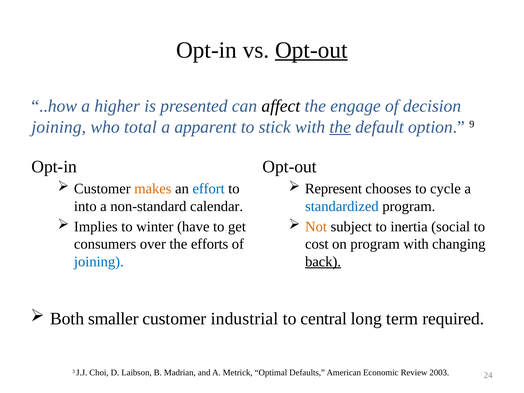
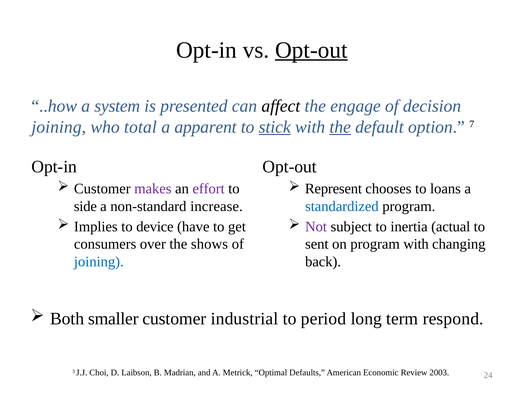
higher: higher -> system (117, 106)
stick underline: none -> present (275, 127)
9: 9 -> 7 (472, 124)
makes colour: orange -> purple (153, 189)
effort colour: blue -> purple (209, 189)
cycle: cycle -> loans (445, 189)
into: into -> side (85, 206)
calendar: calendar -> increase (217, 206)
winter: winter -> device (155, 227)
Not colour: orange -> purple (316, 227)
social: social -> actual (451, 227)
efforts: efforts -> shows (209, 244)
cost: cost -> sent (317, 244)
back underline: present -> none (323, 262)
central: central -> period (324, 319)
required: required -> respond (453, 319)
